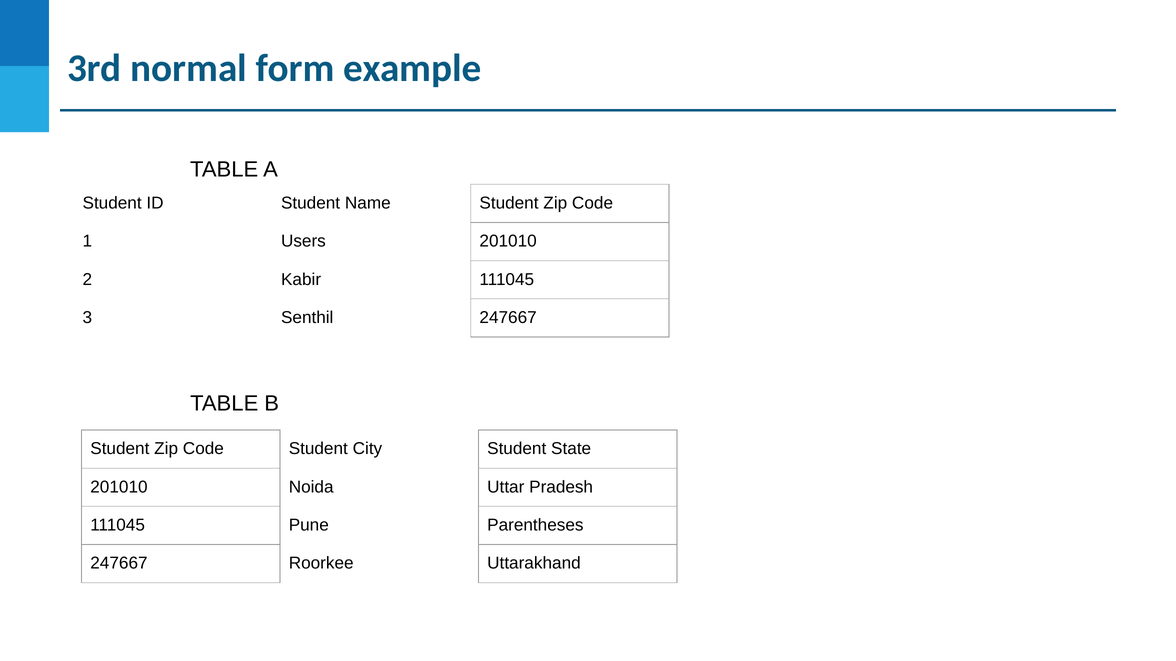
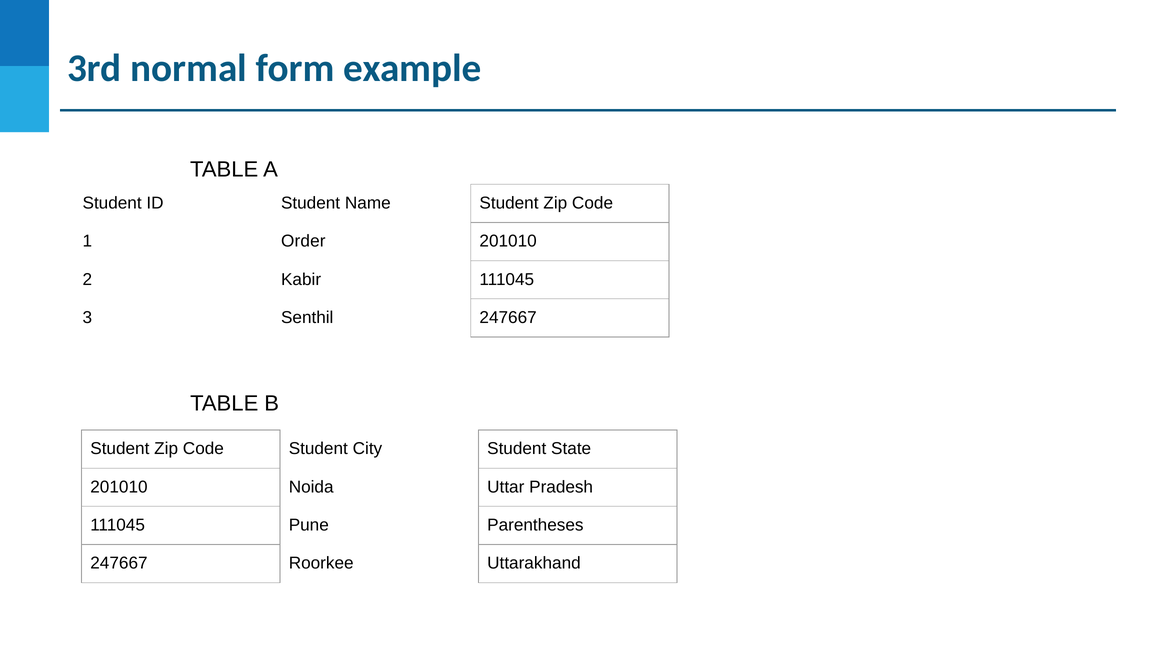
Users: Users -> Order (303, 241)
